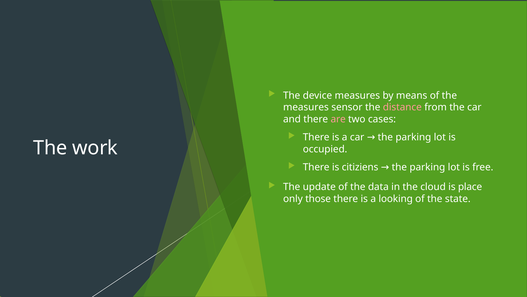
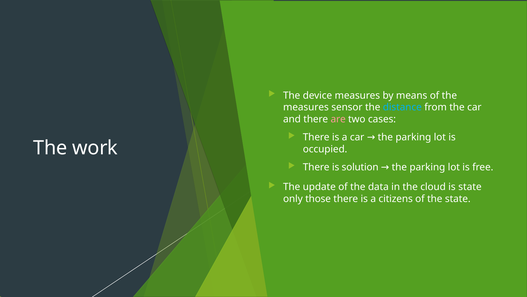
distance colour: pink -> light blue (402, 107)
citiziens: citiziens -> solution (360, 167)
is place: place -> state (470, 187)
looking: looking -> citizens (396, 198)
